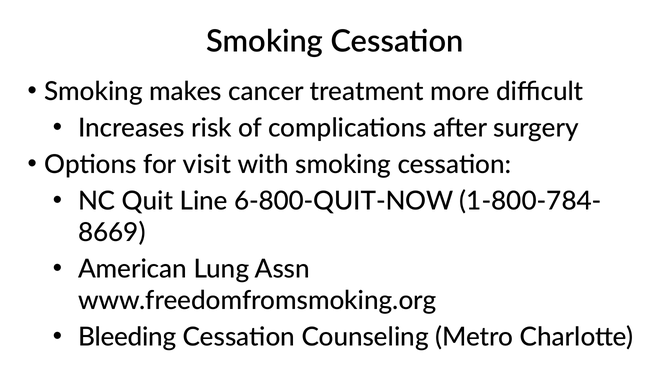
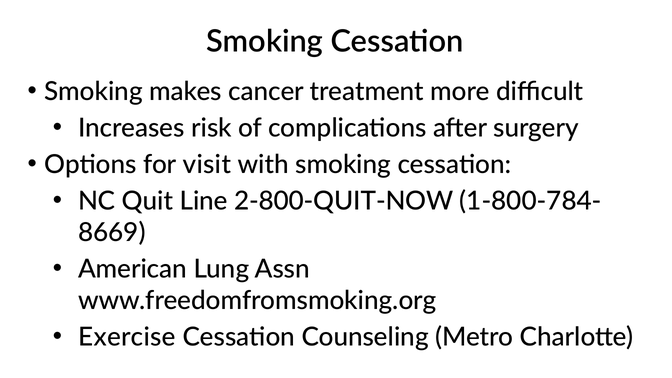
6-800-QUIT-NOW: 6-800-QUIT-NOW -> 2-800-QUIT-NOW (344, 201)
Bleeding: Bleeding -> Exercise (127, 337)
